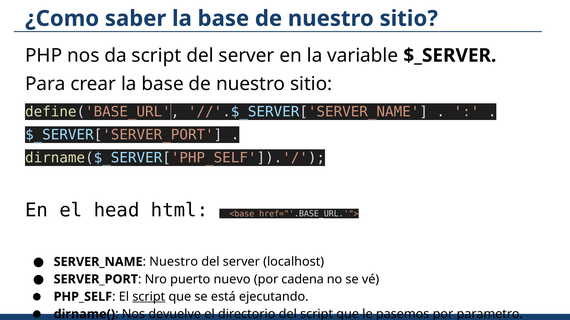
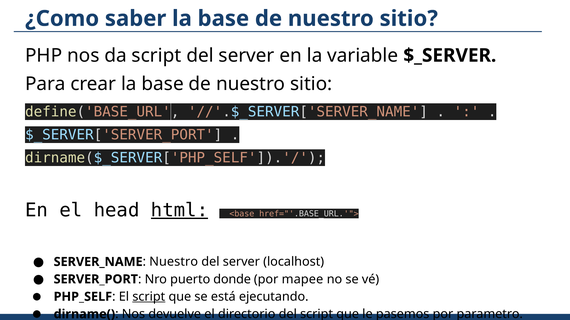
html underline: none -> present (180, 211)
nuevo: nuevo -> donde (232, 280)
cadena: cadena -> mapee (302, 280)
